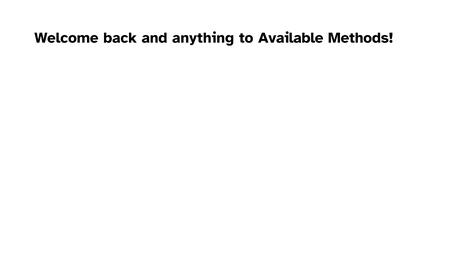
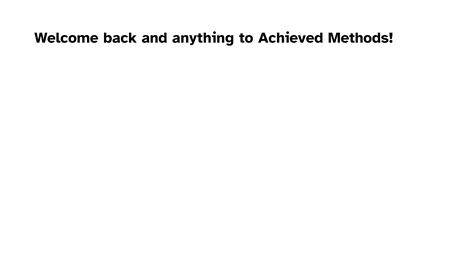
Available: Available -> Achieved (291, 38)
